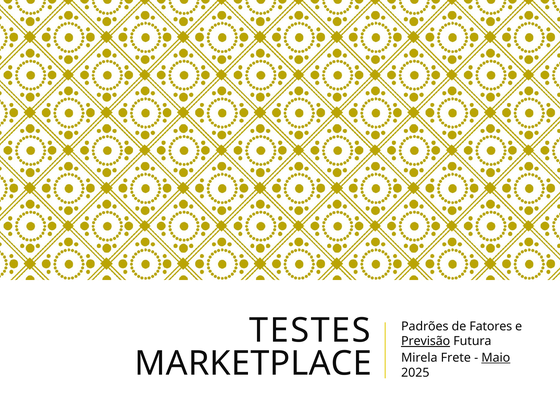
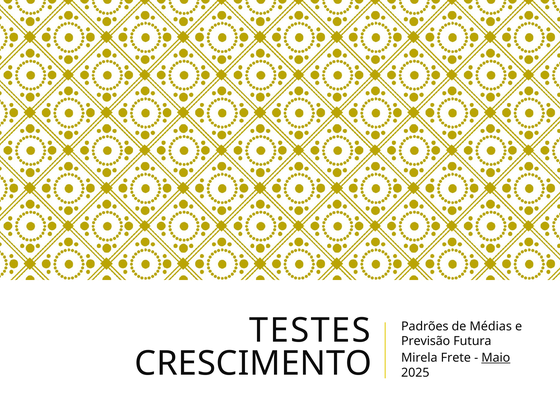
Fatores: Fatores -> Médias (491, 326)
Previsão underline: present -> none (426, 341)
MARKETPLACE: MARKETPLACE -> CRESCIMENTO (253, 364)
